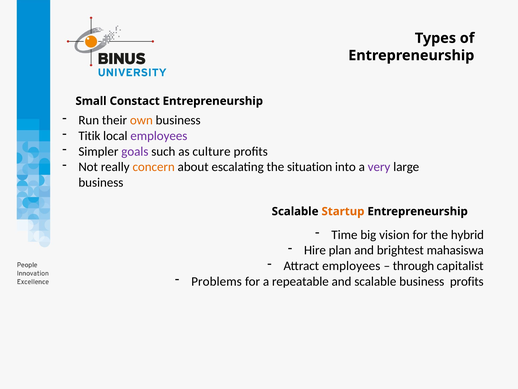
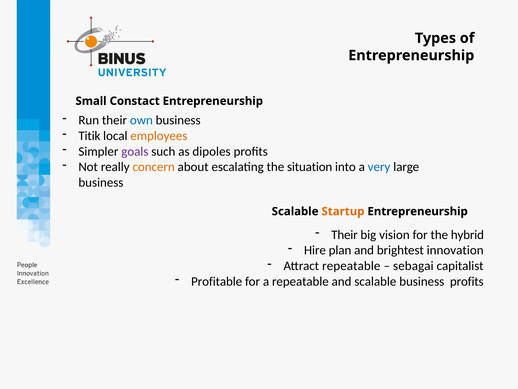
own colour: orange -> blue (141, 120)
employees colour: purple -> orange (159, 136)
culture: culture -> dipoles (212, 151)
very colour: purple -> blue (379, 167)
Time: Time -> Their (345, 235)
mahasiswa: mahasiswa -> innovation (455, 250)
Attract employees: employees -> repeatable (351, 266)
through: through -> sebagai (413, 266)
Problems: Problems -> Profitable (217, 281)
